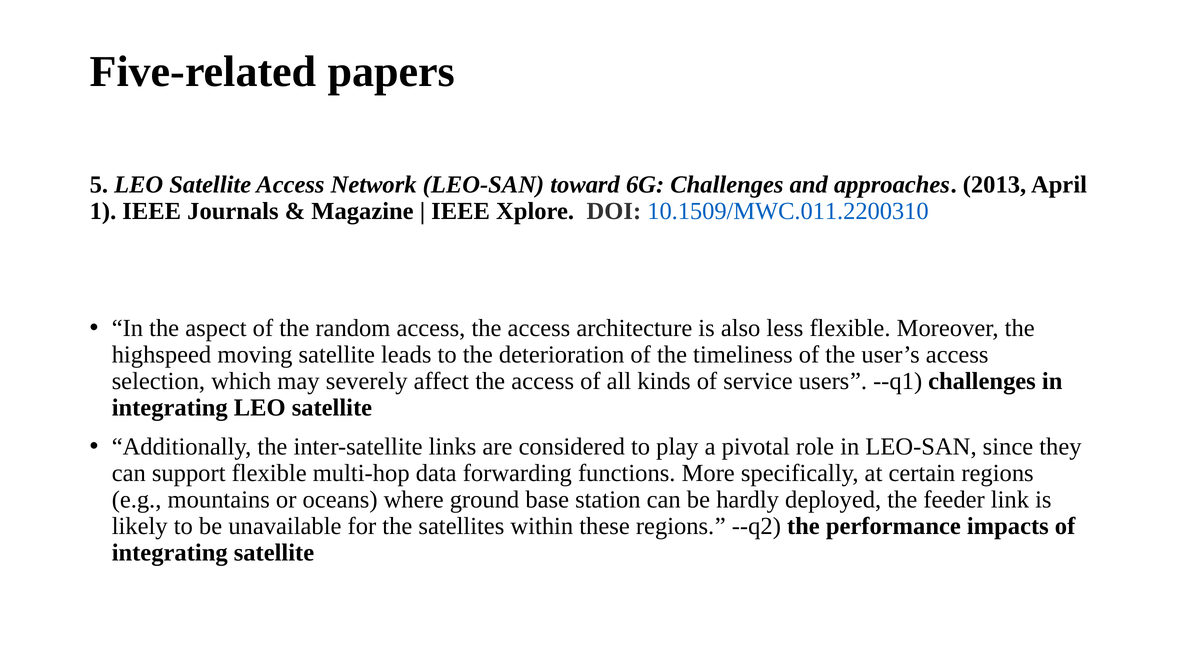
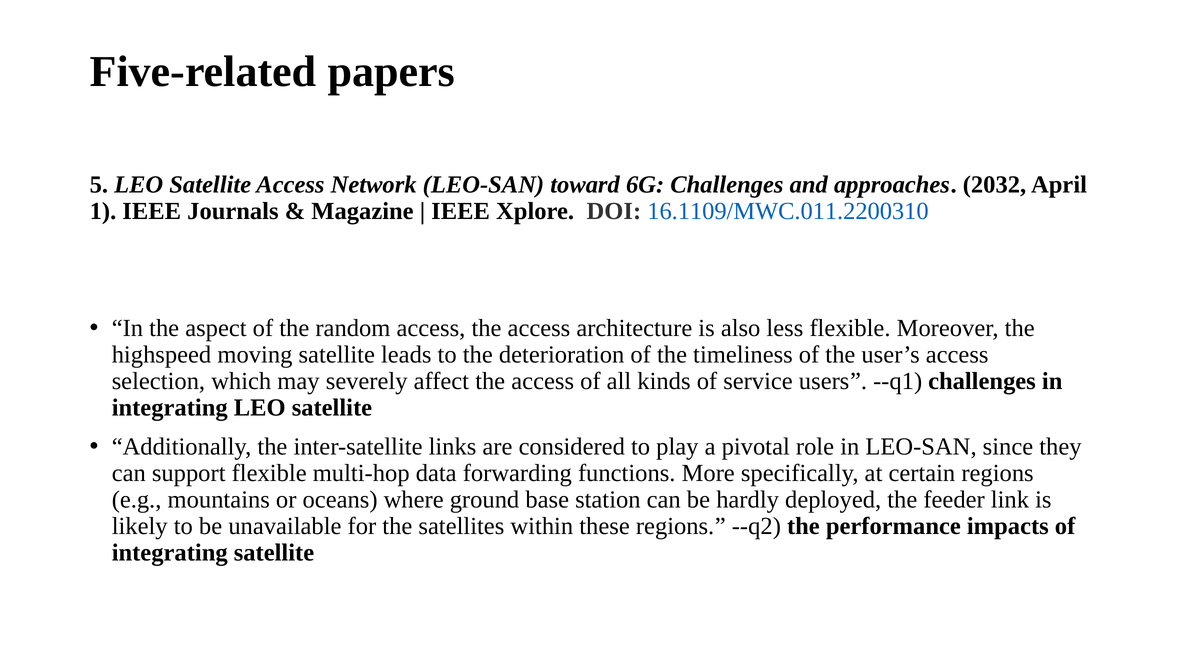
2013: 2013 -> 2032 (995, 185)
10.1509/MWC.011.2200310: 10.1509/MWC.011.2200310 -> 16.1109/MWC.011.2200310 (788, 211)
